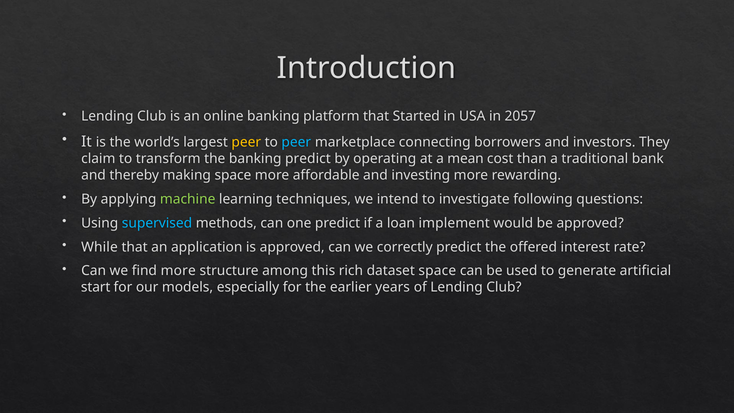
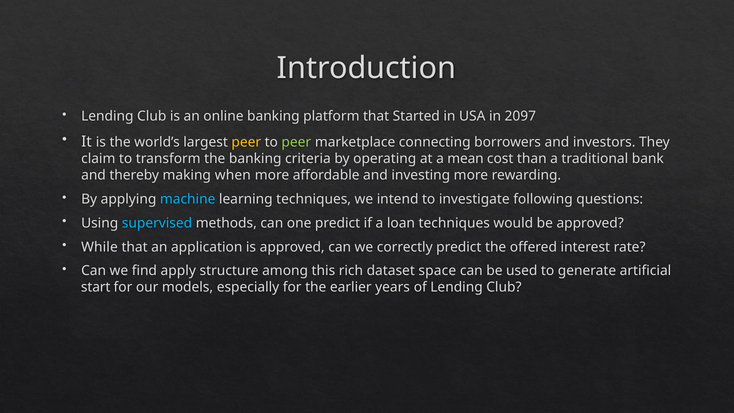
2057: 2057 -> 2097 (520, 116)
peer colour: light blue -> light green (296, 142)
banking predict: predict -> criteria (308, 159)
making space: space -> when (233, 175)
machine colour: light green -> light blue (188, 199)
loan implement: implement -> techniques (454, 223)
find more: more -> apply (178, 271)
